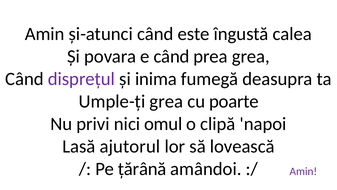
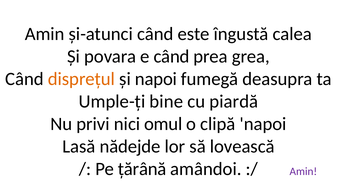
disprețul colour: purple -> orange (81, 79)
și inima: inima -> napoi (156, 79)
Umple-ți grea: grea -> bine (166, 101)
poarte: poarte -> piardă (234, 101)
ajutorul: ajutorul -> nădejde (130, 146)
